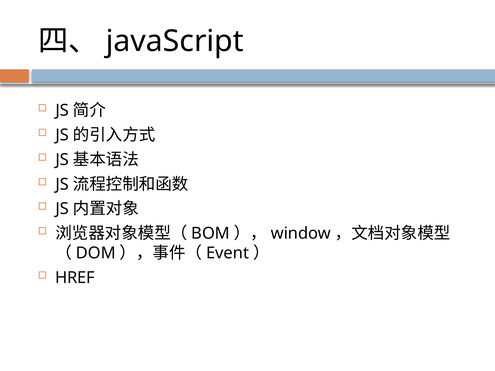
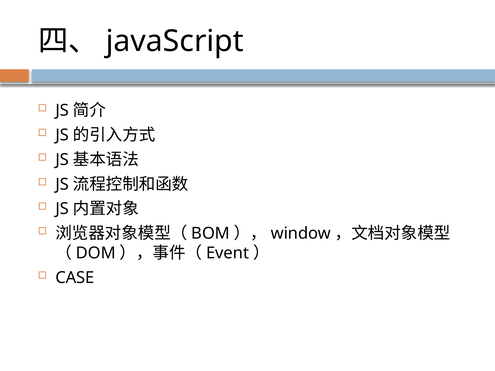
HREF: HREF -> CASE (75, 278)
